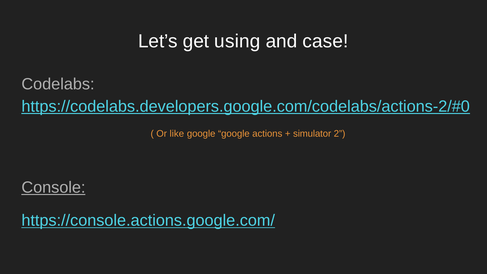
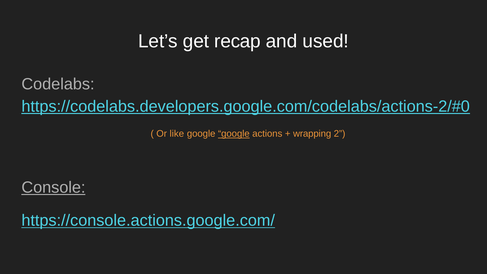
using: using -> recap (238, 41)
case: case -> used (326, 41)
google underline: none -> present (234, 134)
simulator: simulator -> wrapping (312, 134)
